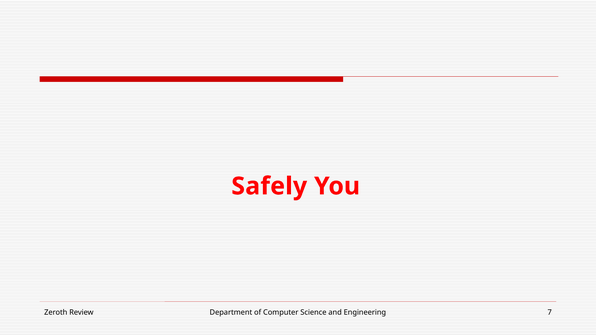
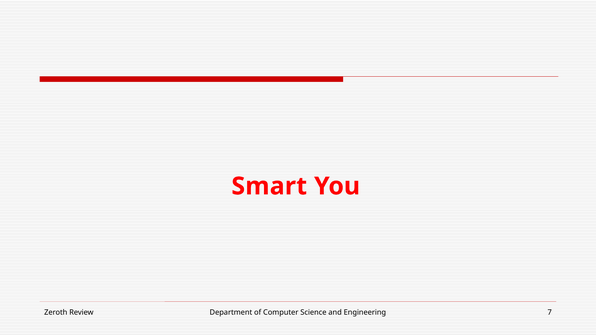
Safely: Safely -> Smart (269, 186)
